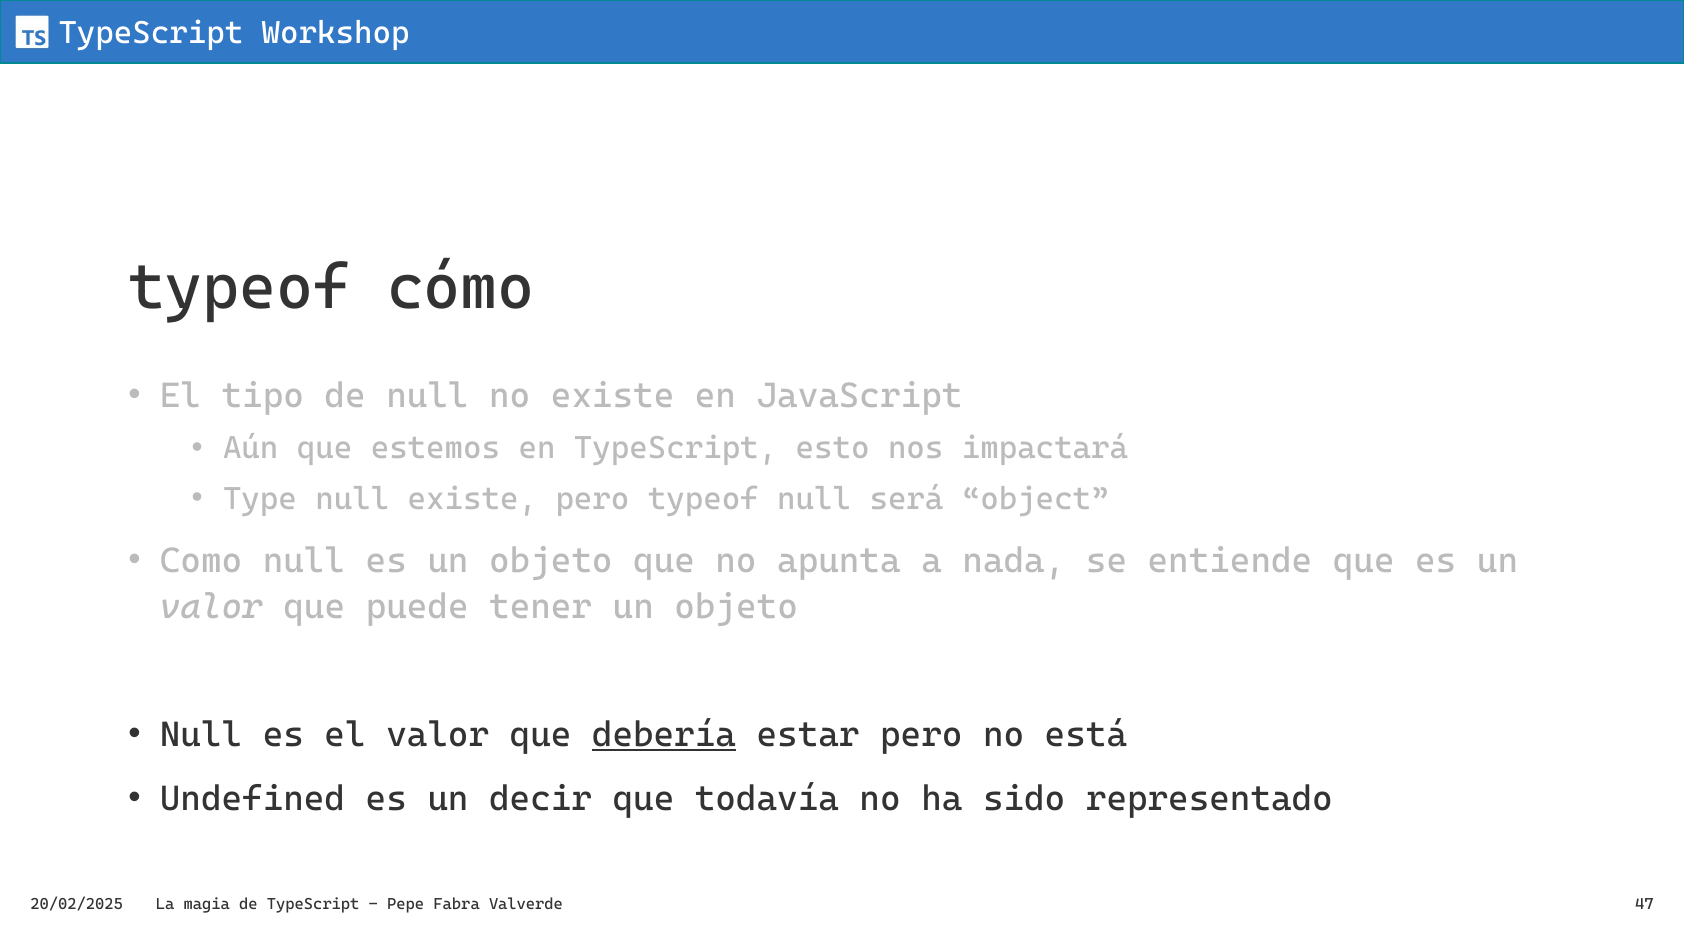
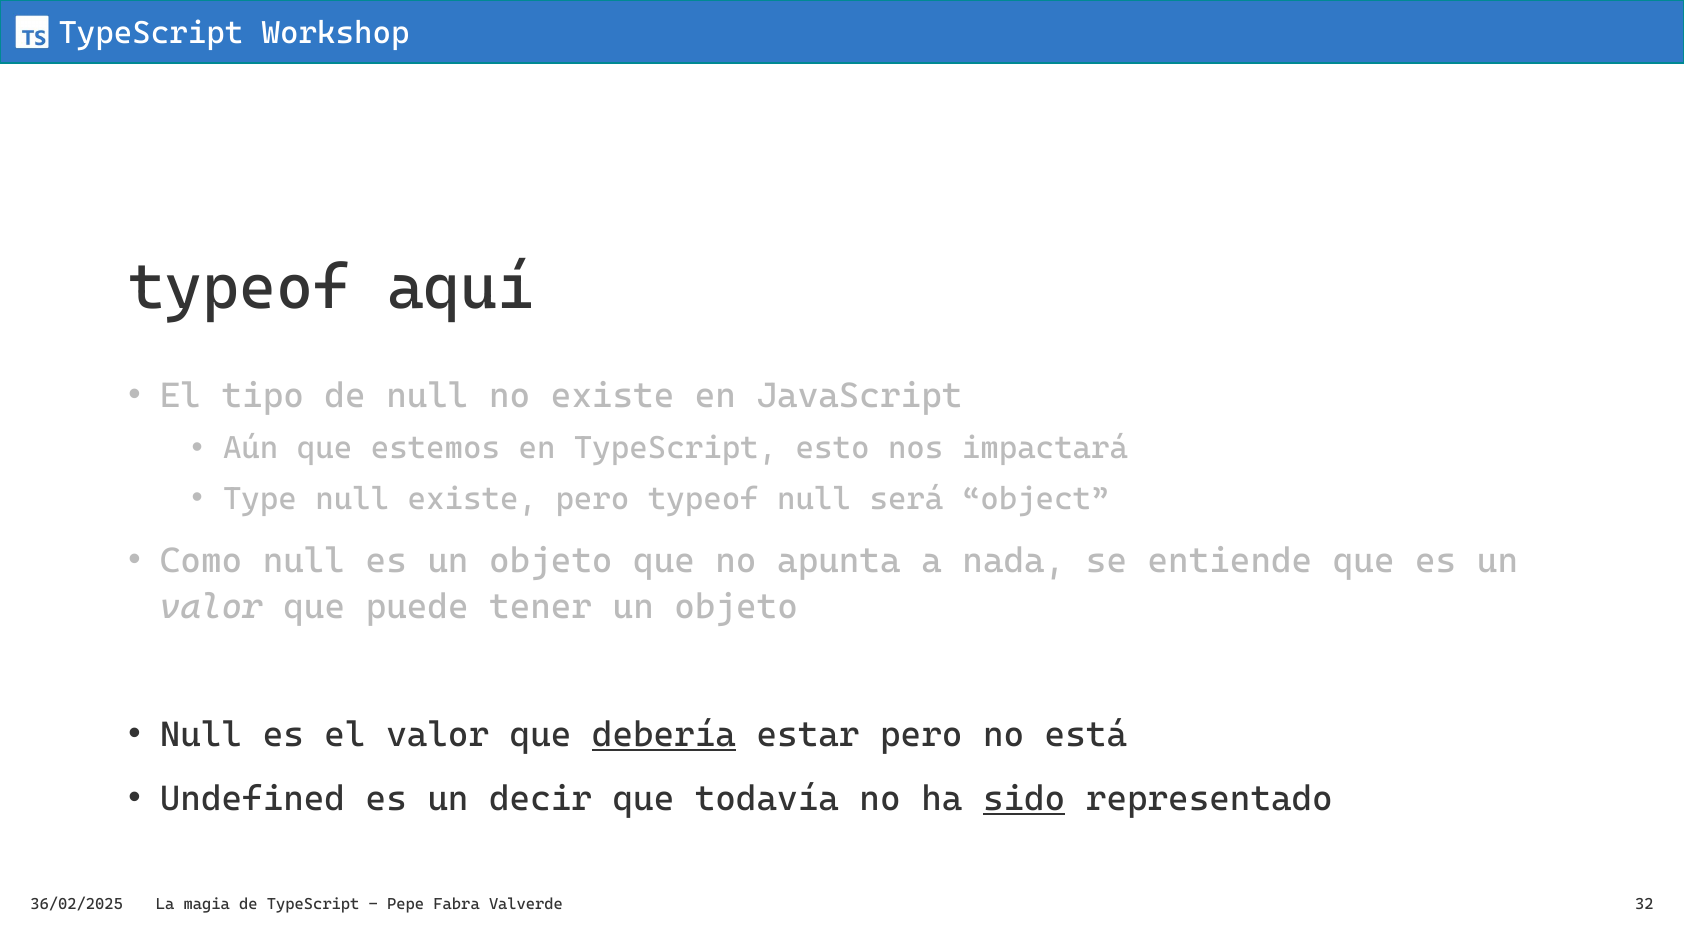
cómo: cómo -> aquí (461, 288)
sido underline: none -> present (1024, 799)
20/02/2025: 20/02/2025 -> 36/02/2025 (77, 904)
47: 47 -> 32 (1644, 904)
